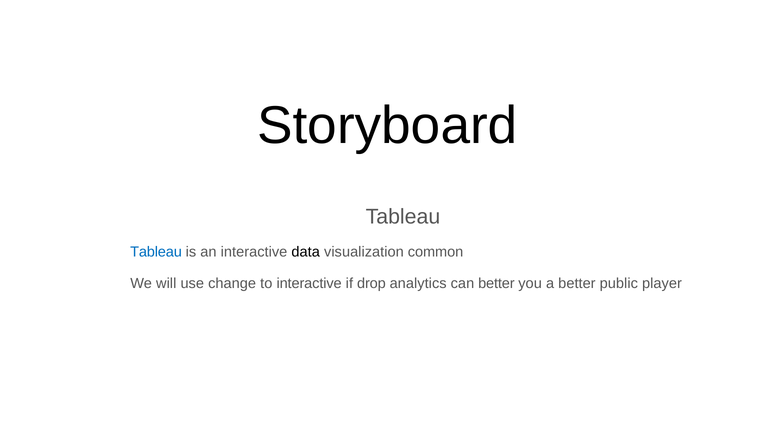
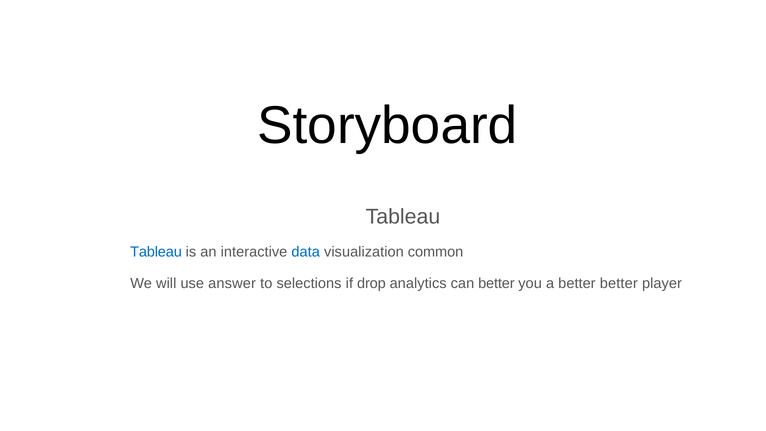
data colour: black -> blue (306, 252)
change: change -> answer (232, 283)
to interactive: interactive -> selections (309, 283)
better public: public -> better (619, 283)
